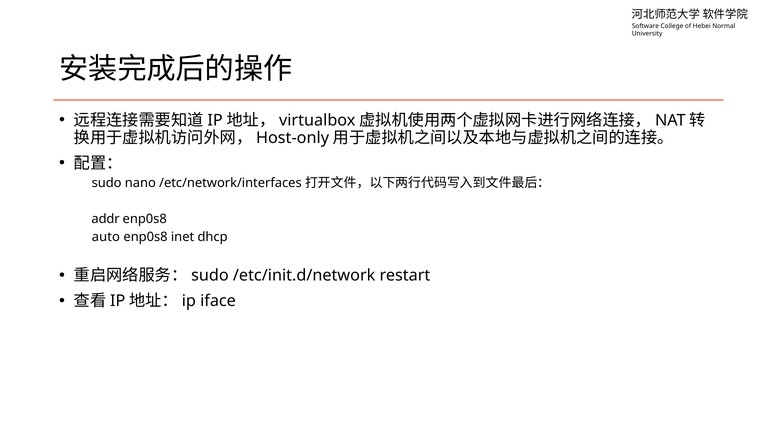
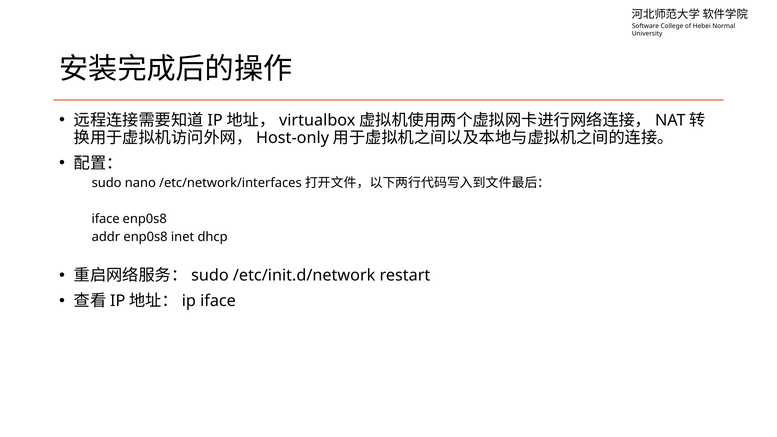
addr: addr -> iface (106, 219)
auto: auto -> addr (106, 237)
